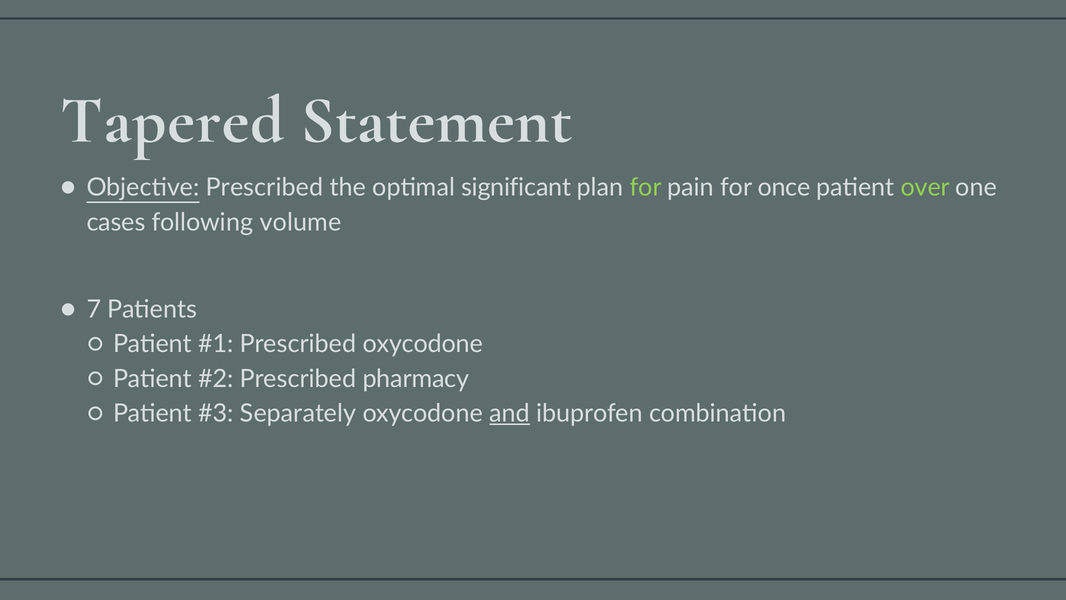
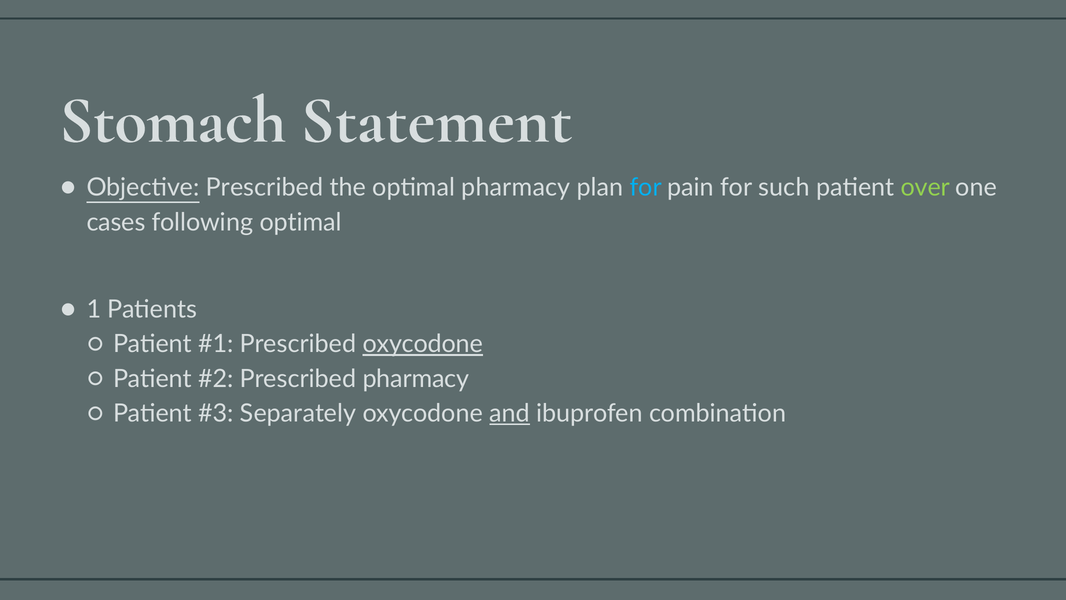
Tapered: Tapered -> Stomach (173, 120)
optimal significant: significant -> pharmacy (516, 187)
for colour: light green -> light blue (646, 187)
once: once -> such (784, 187)
following volume: volume -> optimal (301, 222)
7: 7 -> 1 (94, 309)
oxycodone underline: none -> present (423, 344)
